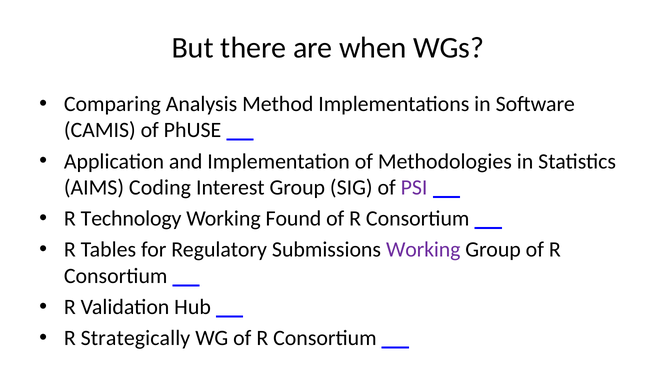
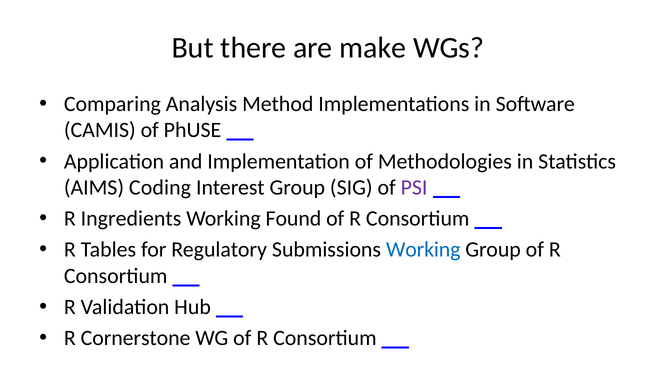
when: when -> make (373, 48)
Technology: Technology -> Ingredients (131, 219)
Working colour: purple -> blue (423, 250)
Strategically: Strategically -> Cornerstone (136, 338)
